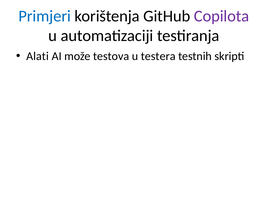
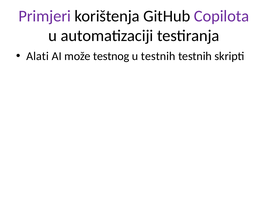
Primjeri colour: blue -> purple (45, 16)
testova: testova -> testnog (111, 56)
u testera: testera -> testnih (158, 56)
